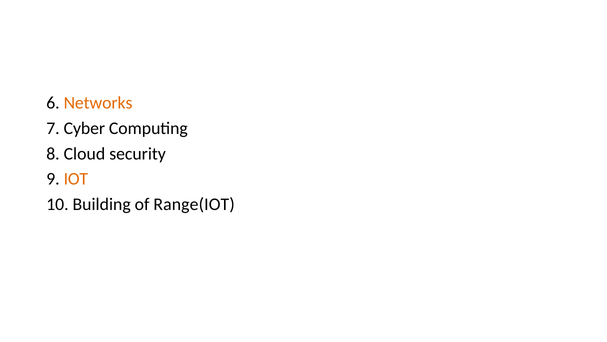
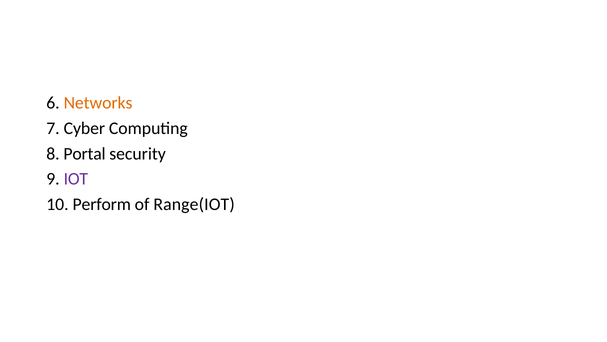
Cloud: Cloud -> Portal (85, 153)
IOT colour: orange -> purple (76, 179)
Building: Building -> Perform (102, 204)
